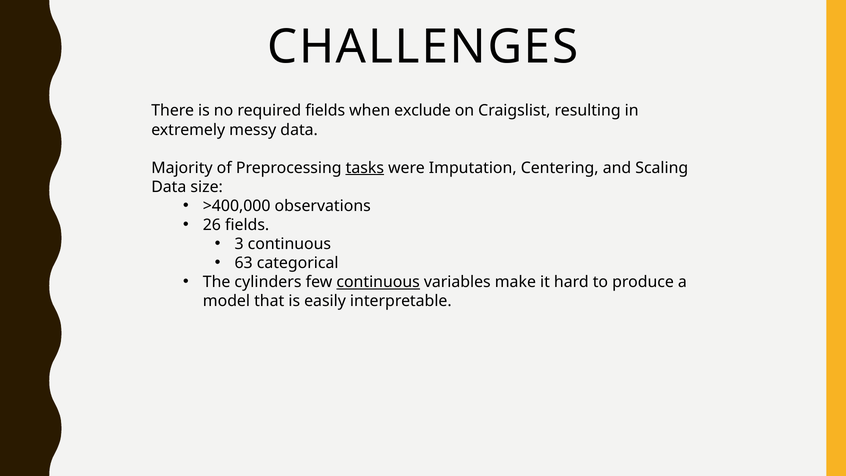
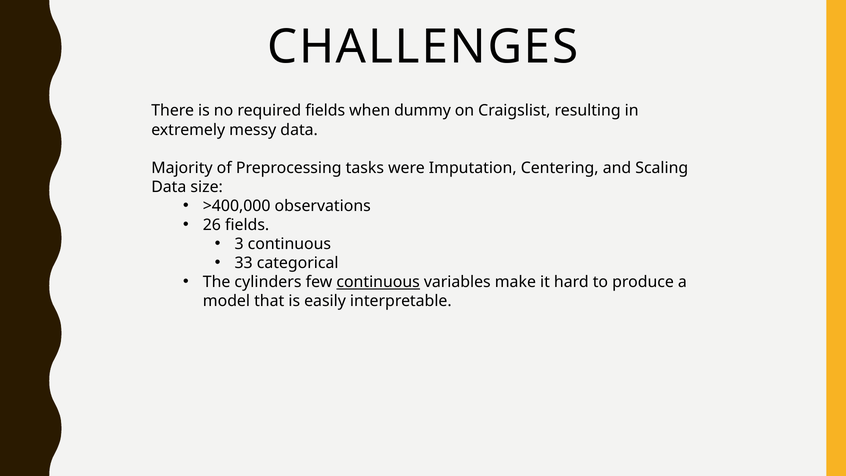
exclude: exclude -> dummy (423, 111)
tasks underline: present -> none (365, 168)
63: 63 -> 33 (244, 263)
